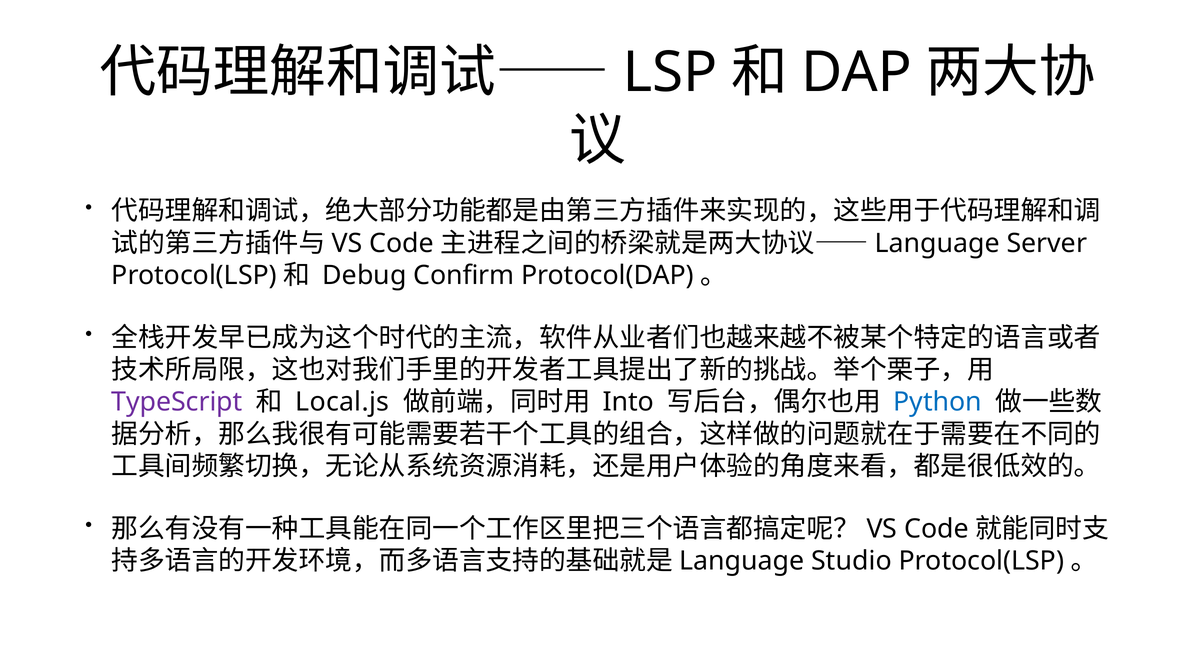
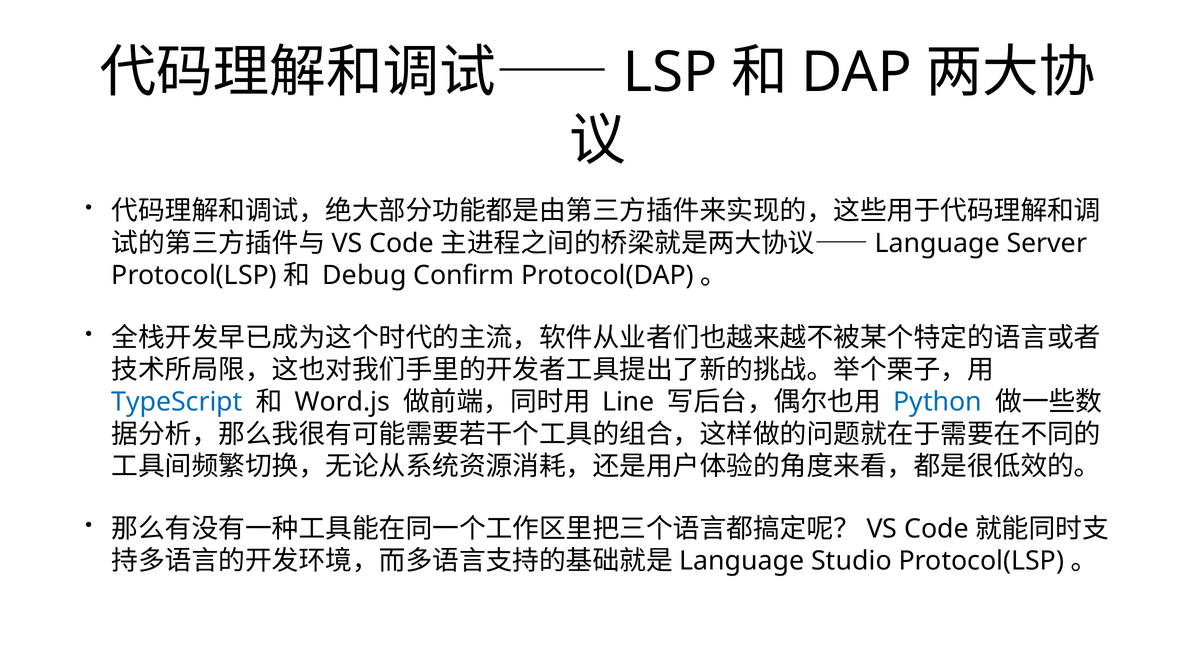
TypeScript colour: purple -> blue (177, 402)
Local.js: Local.js -> Word.js (342, 402)
Into: Into -> Line (628, 402)
